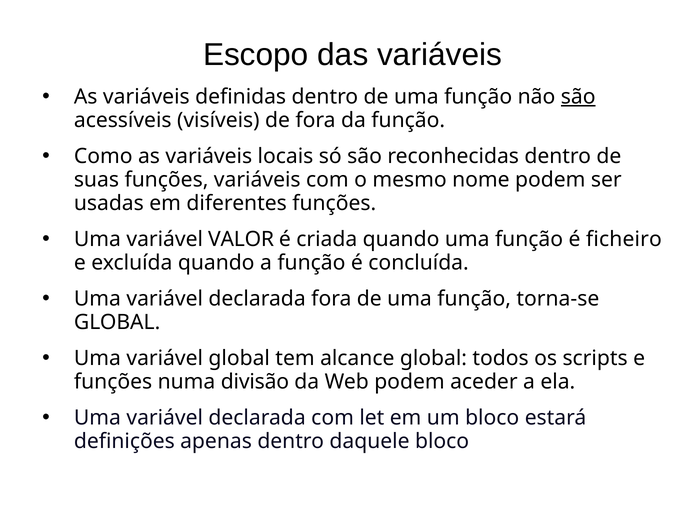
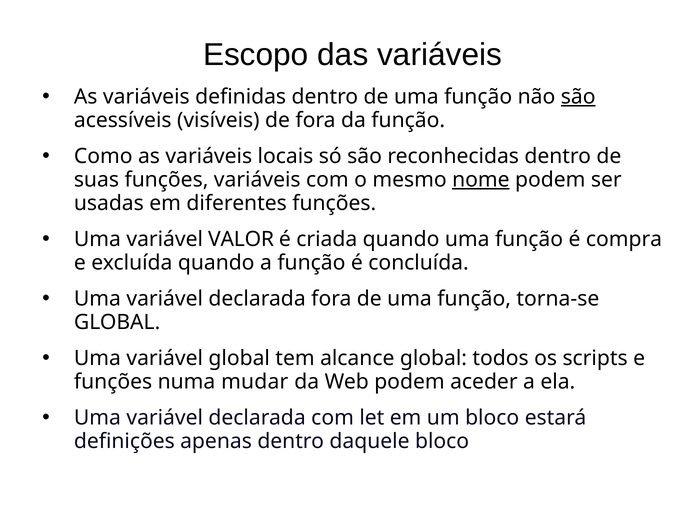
nome underline: none -> present (481, 180)
ficheiro: ficheiro -> compra (624, 239)
divisão: divisão -> mudar (255, 382)
